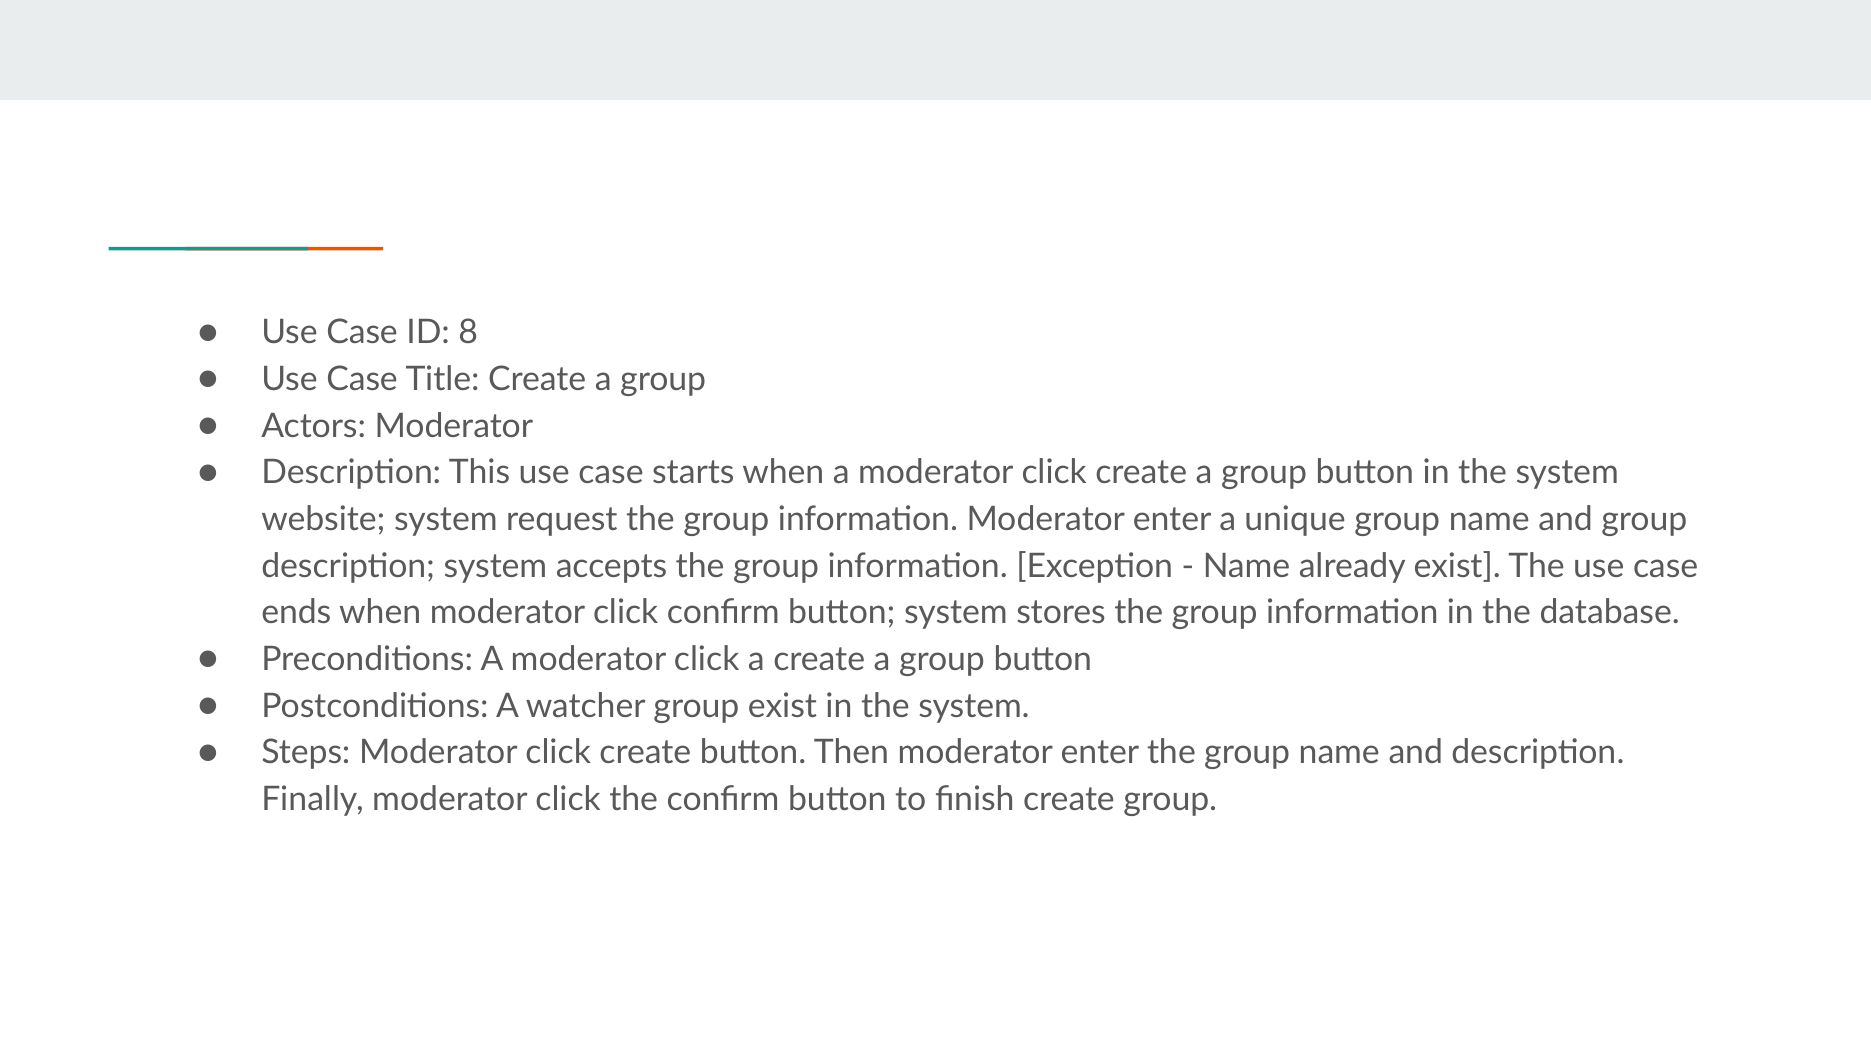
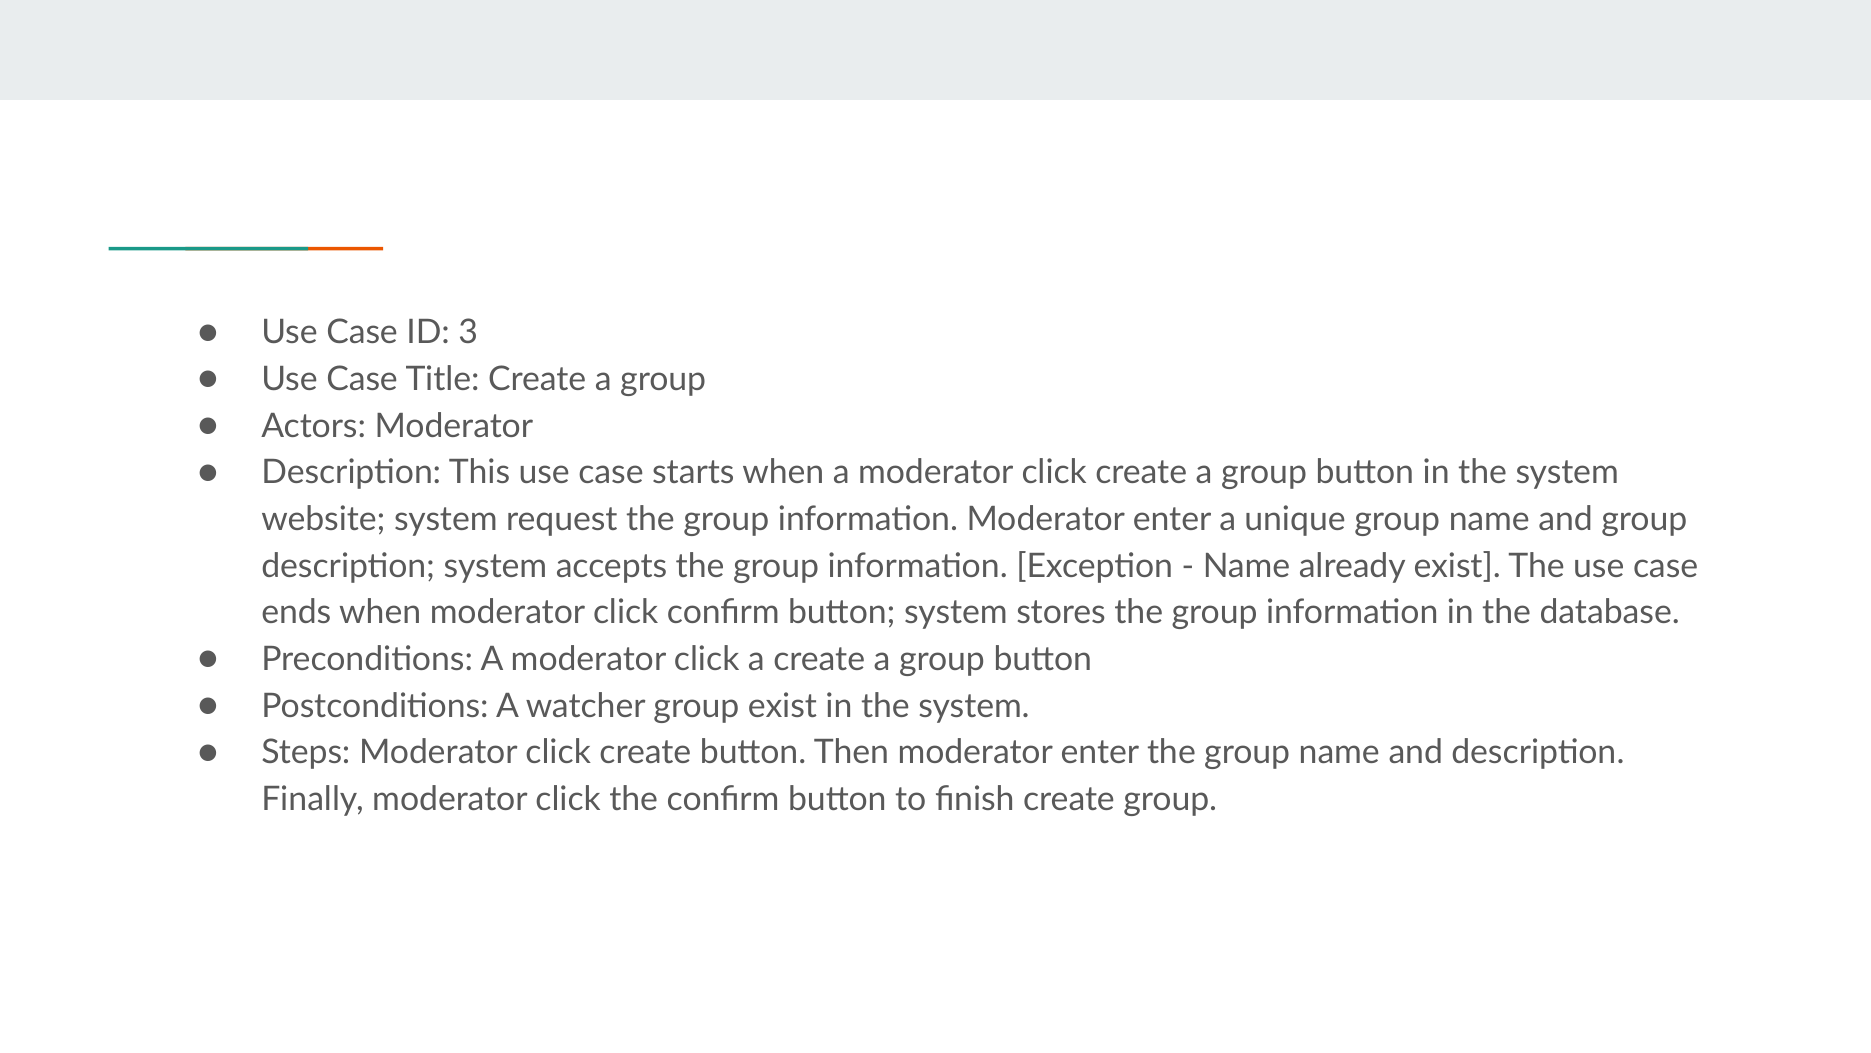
8: 8 -> 3 (468, 332)
